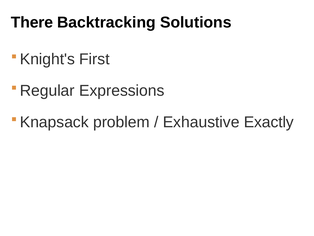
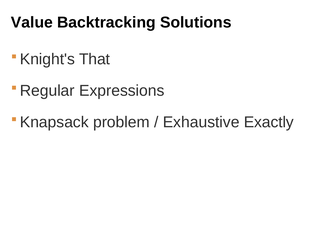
There: There -> Value (32, 22)
First: First -> That (94, 59)
